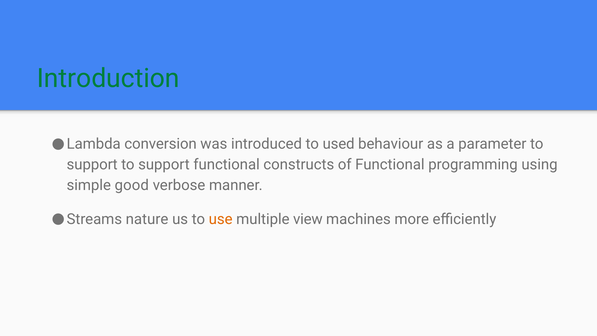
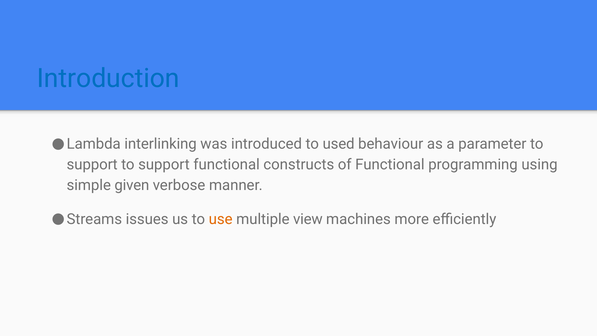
Introduction colour: green -> blue (108, 78)
conversion: conversion -> interlinking (161, 144)
good: good -> given (132, 185)
nature: nature -> issues (147, 219)
